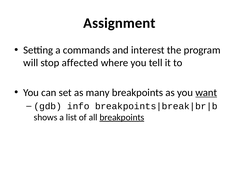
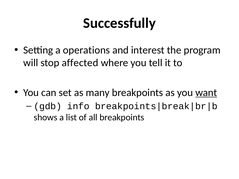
Assignment: Assignment -> Successfully (119, 23)
commands: commands -> operations (86, 50)
breakpoints underline: present -> none (122, 118)
